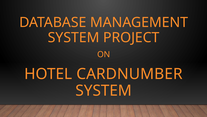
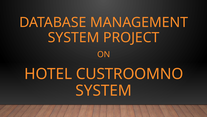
CARDNUMBER: CARDNUMBER -> CUSTROOMNO (130, 74)
